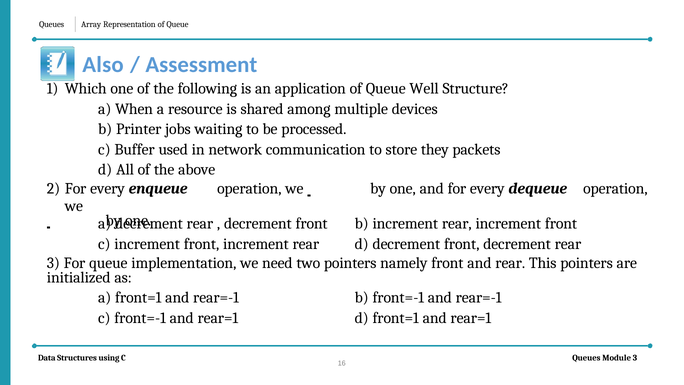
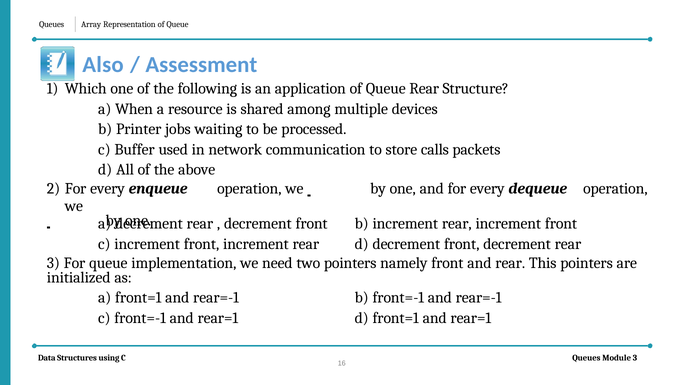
Queue Well: Well -> Rear (424, 89)
they: they -> calls (435, 149)
